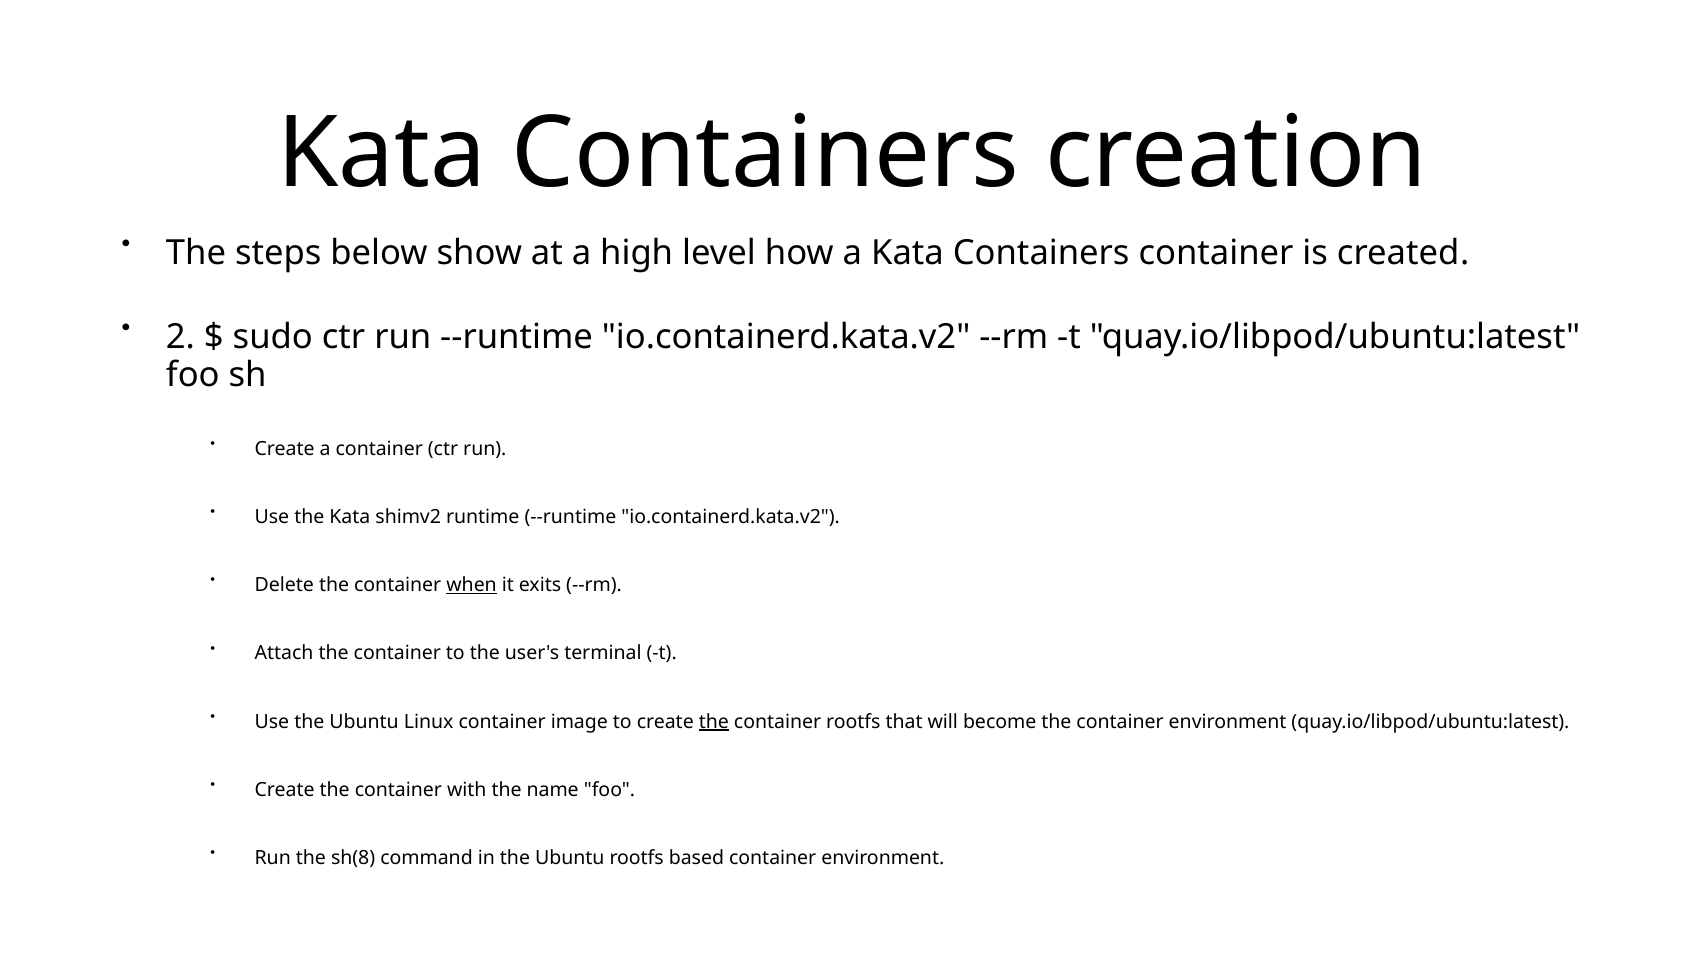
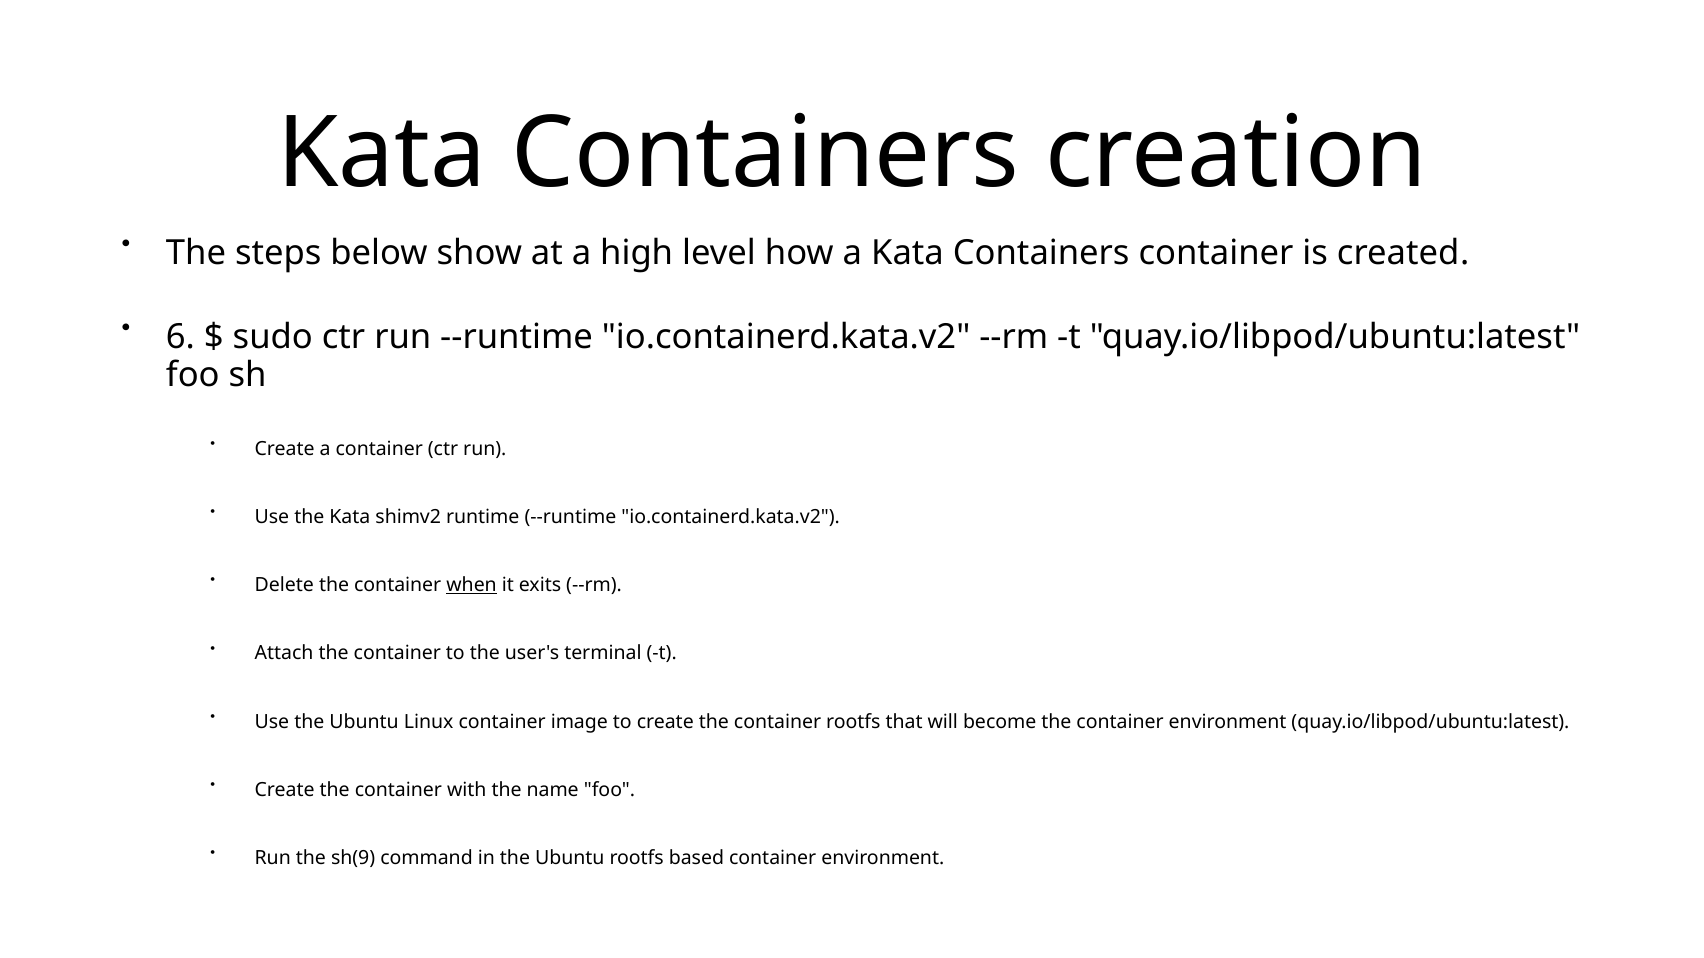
2: 2 -> 6 (180, 338)
the underline: present -> none (714, 722)
sh(8: sh(8 -> sh(9 (353, 858)
